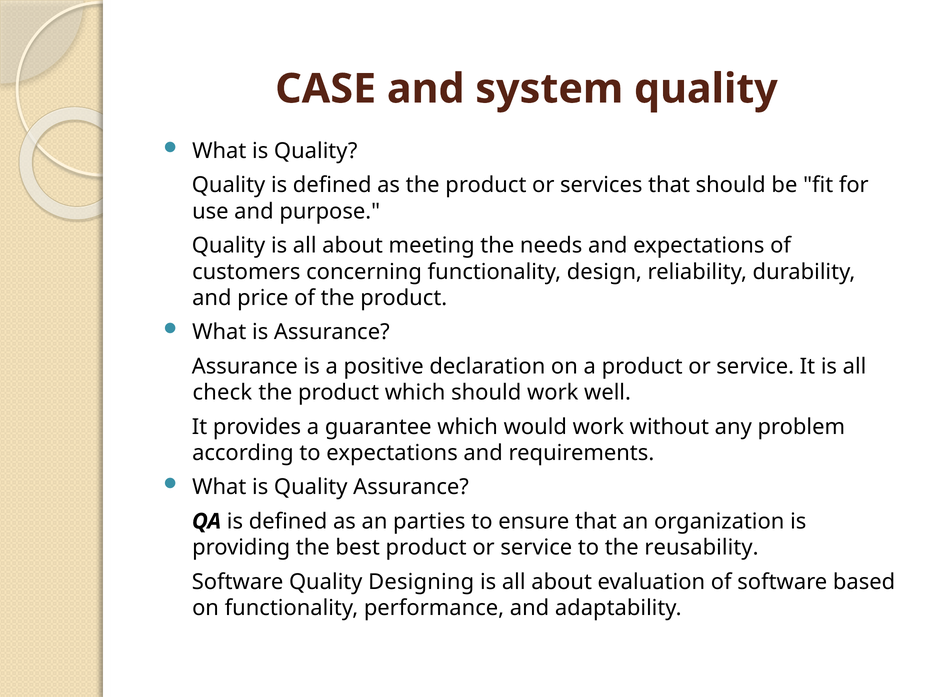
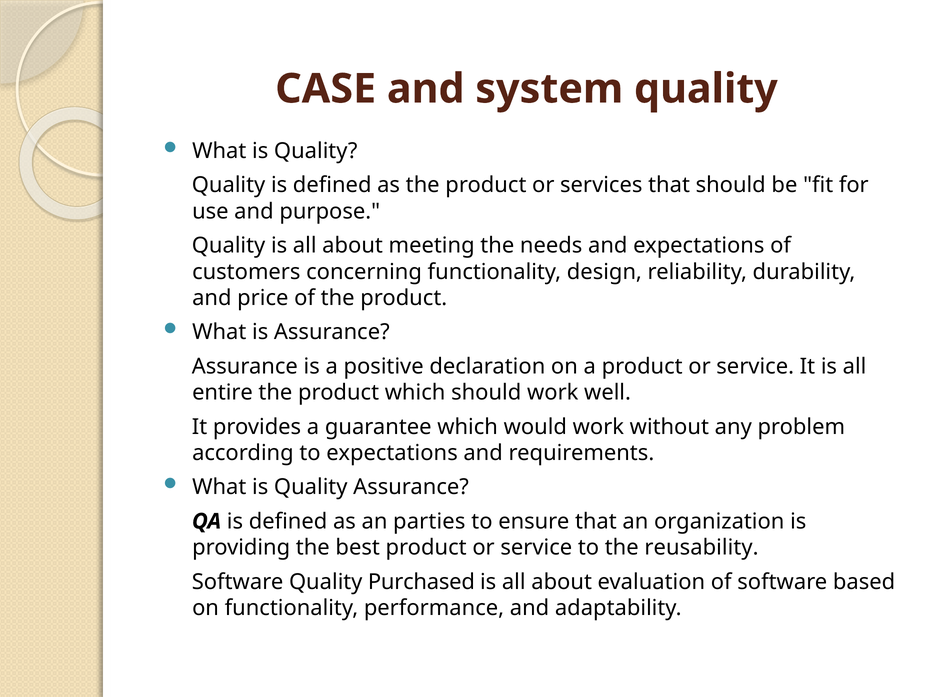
check: check -> entire (222, 393)
Designing: Designing -> Purchased (421, 582)
